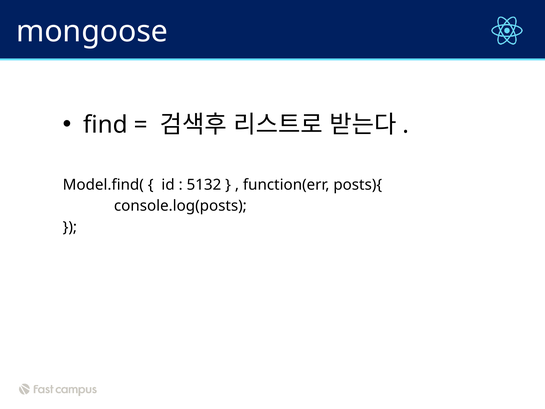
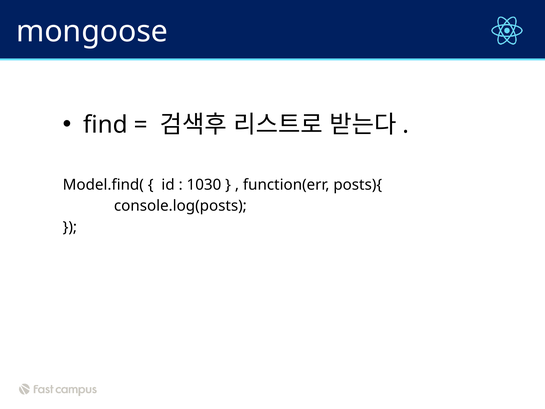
5132: 5132 -> 1030 (204, 185)
